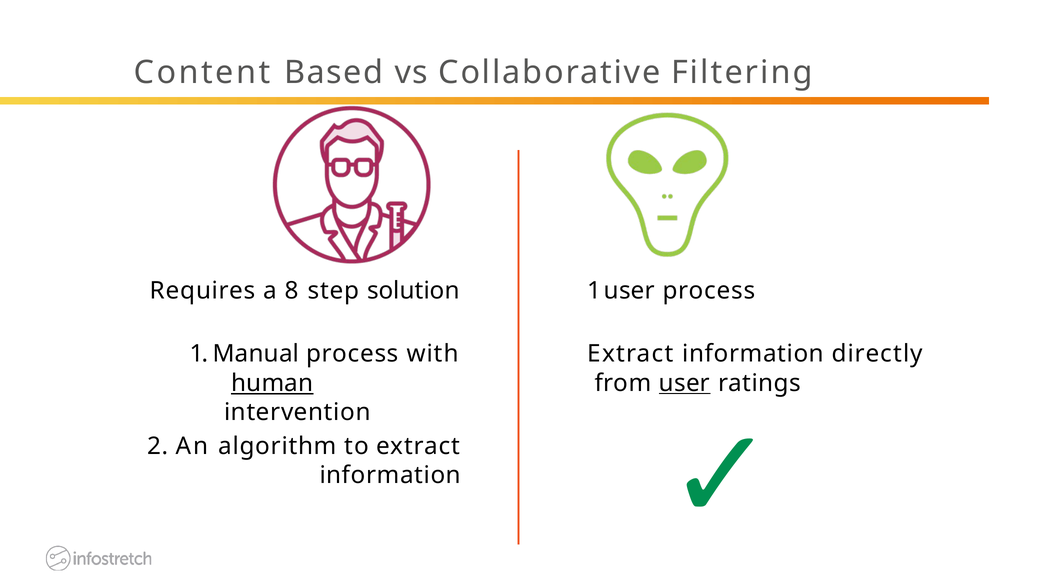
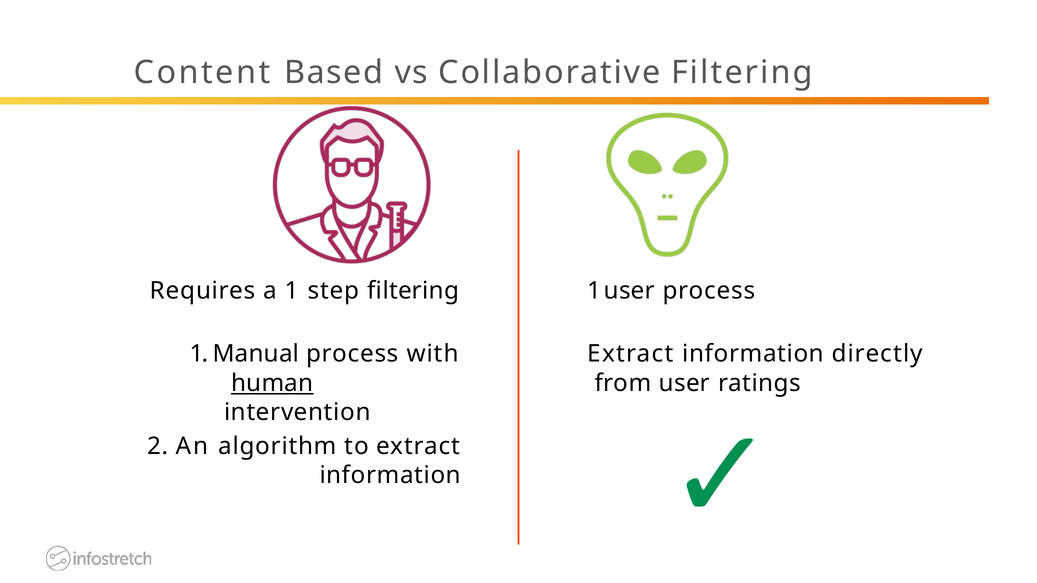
a 8: 8 -> 1 (292, 291)
step solution: solution -> filtering (413, 291)
user underline: present -> none (684, 383)
